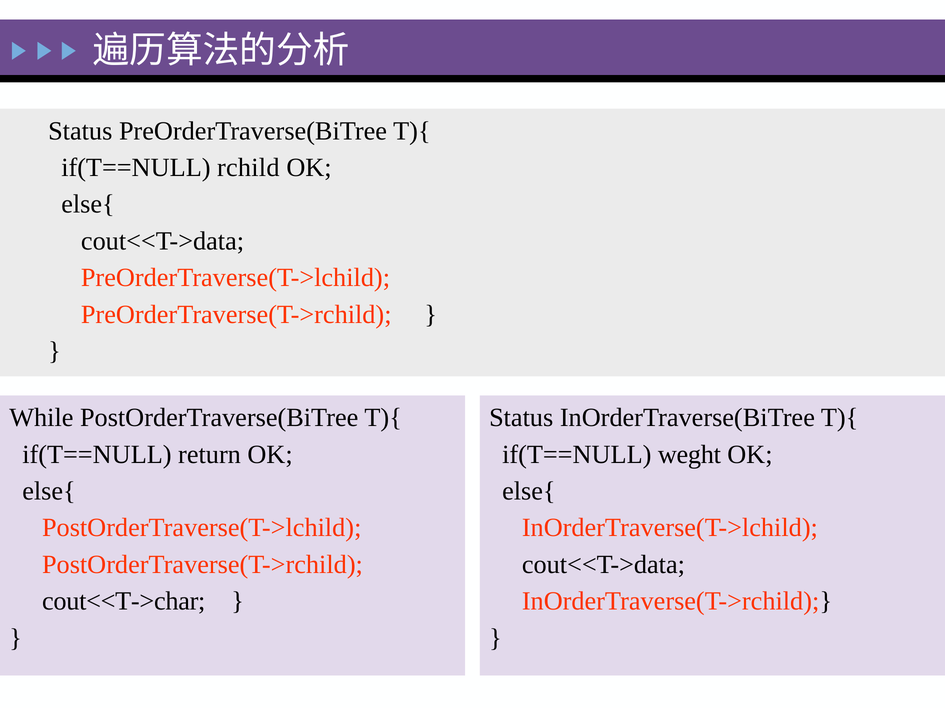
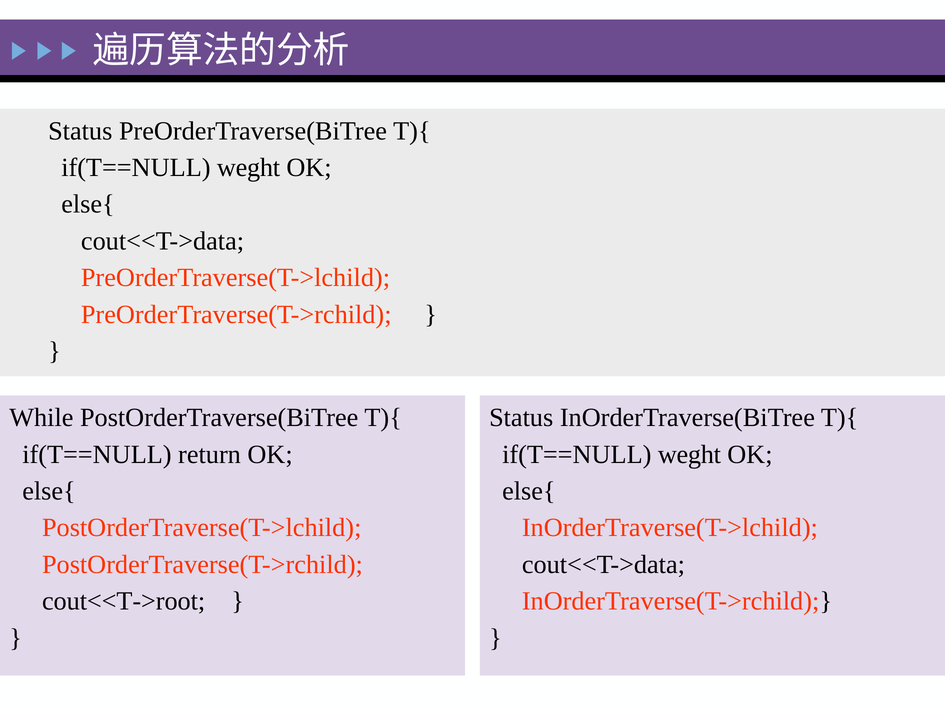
rchild: rchild -> weght (249, 168)
cout<<T->char: cout<<T->char -> cout<<T->root (124, 602)
